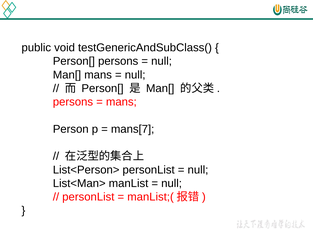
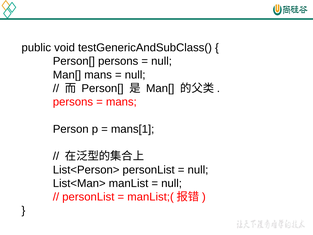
mans[7: mans[7 -> mans[1 (133, 129)
